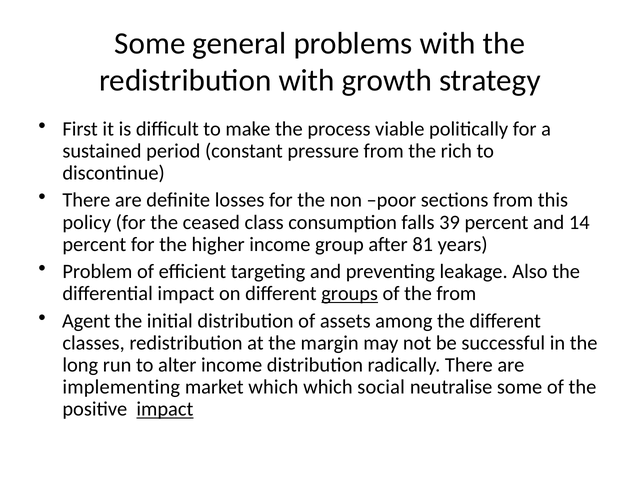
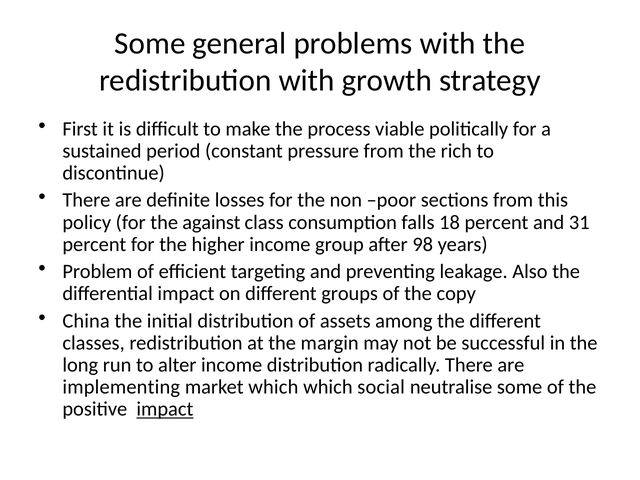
ceased: ceased -> against (211, 222)
39: 39 -> 18 (450, 222)
14: 14 -> 31 (579, 222)
81: 81 -> 98 (423, 244)
groups underline: present -> none (350, 294)
the from: from -> copy (456, 294)
Agent: Agent -> China (86, 321)
